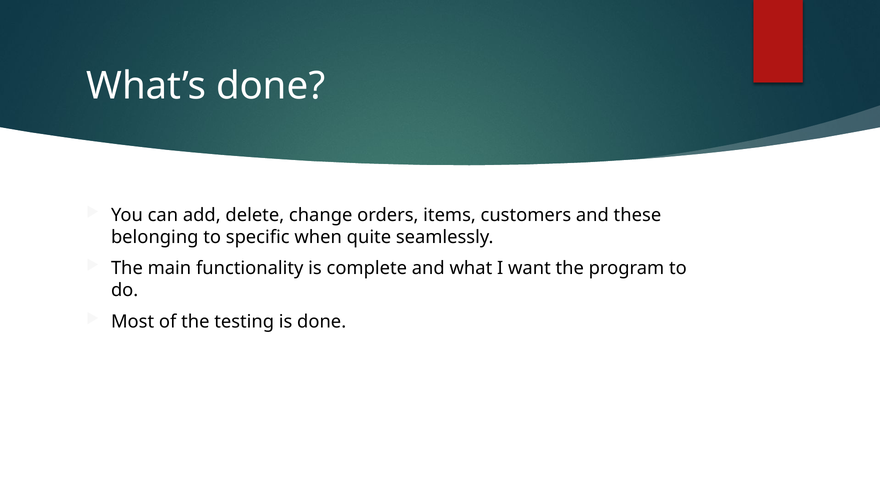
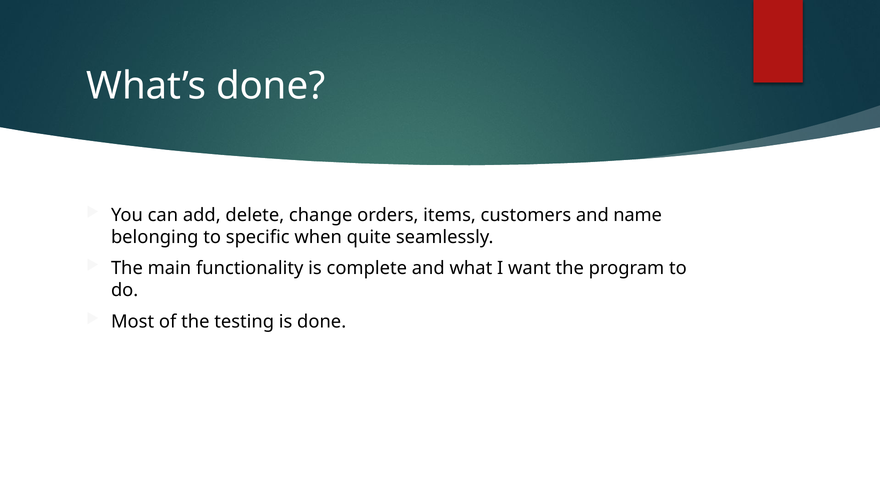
these: these -> name (638, 215)
